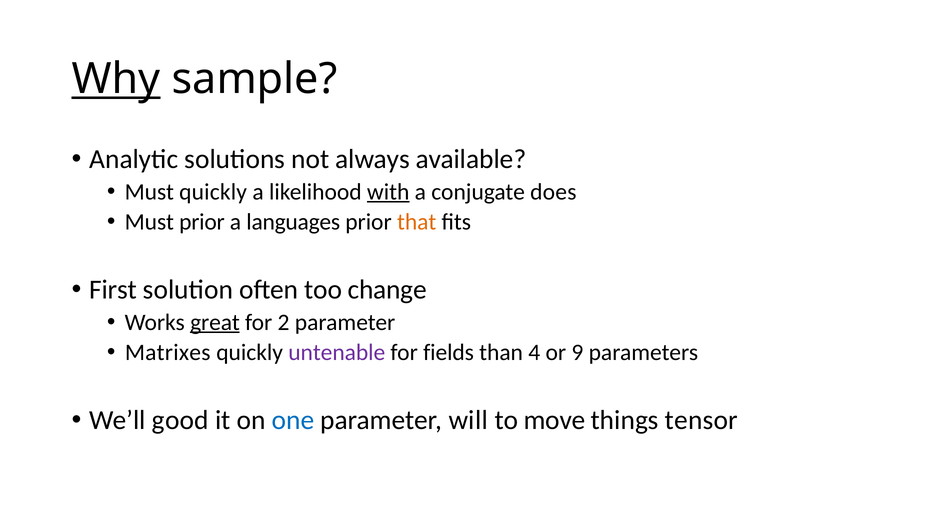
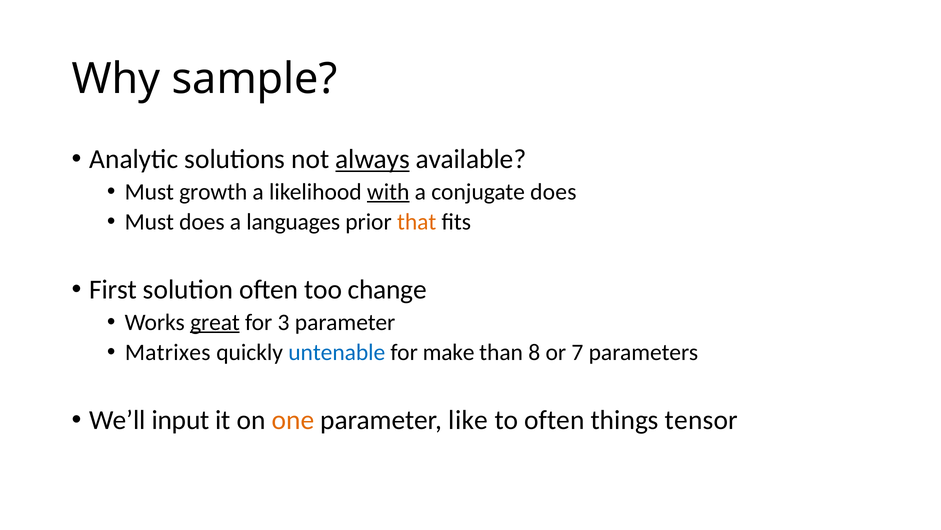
Why underline: present -> none (116, 79)
always underline: none -> present (373, 159)
Must quickly: quickly -> growth (213, 192)
Must prior: prior -> does (202, 222)
2: 2 -> 3 (284, 322)
untenable colour: purple -> blue (337, 352)
fields: fields -> make (449, 352)
4: 4 -> 8 (534, 352)
9: 9 -> 7 (577, 352)
good: good -> input (181, 420)
one colour: blue -> orange (293, 420)
will: will -> like (468, 420)
to move: move -> often (554, 420)
